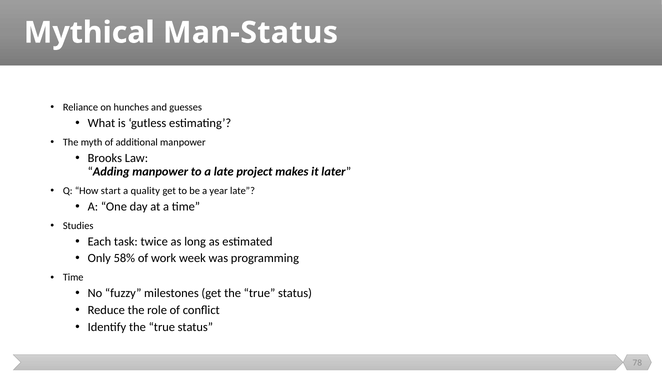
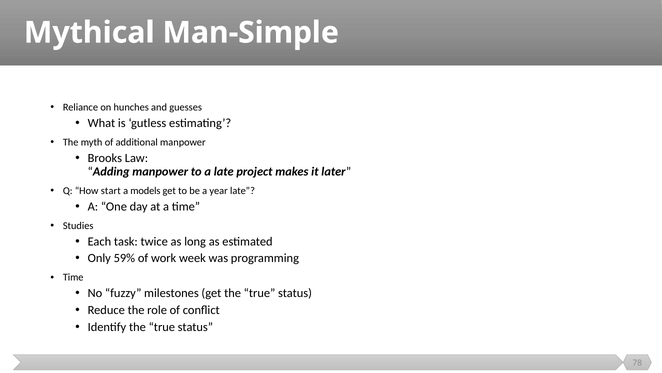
Man-Status: Man-Status -> Man-Simple (251, 33)
quality: quality -> models (145, 190)
58%: 58% -> 59% (124, 258)
